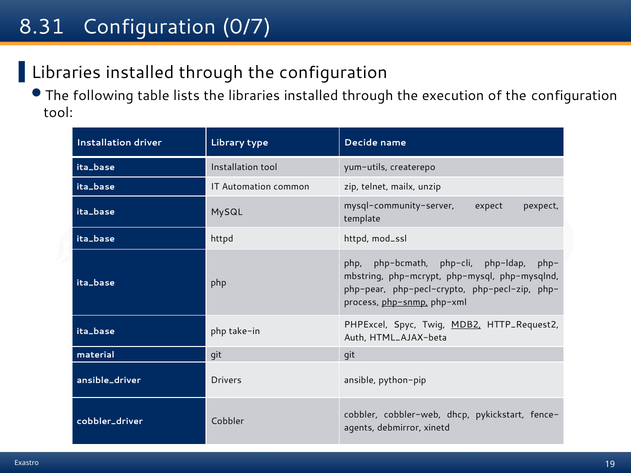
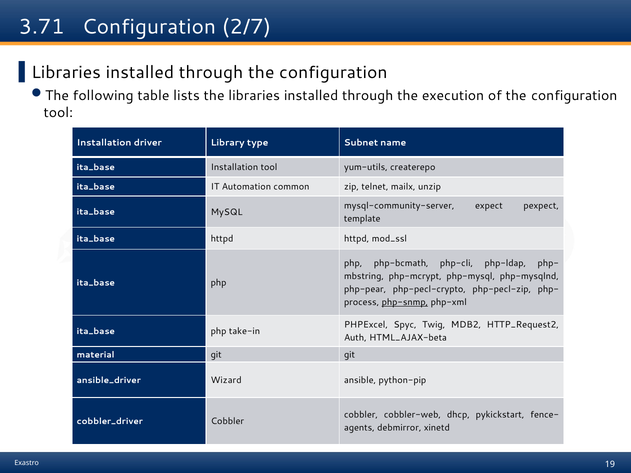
8.31: 8.31 -> 3.71 (42, 27)
0/7: 0/7 -> 2/7 (247, 27)
Decide: Decide -> Subnet (361, 143)
MDB2 underline: present -> none (466, 325)
Drivers: Drivers -> Wizard (226, 380)
